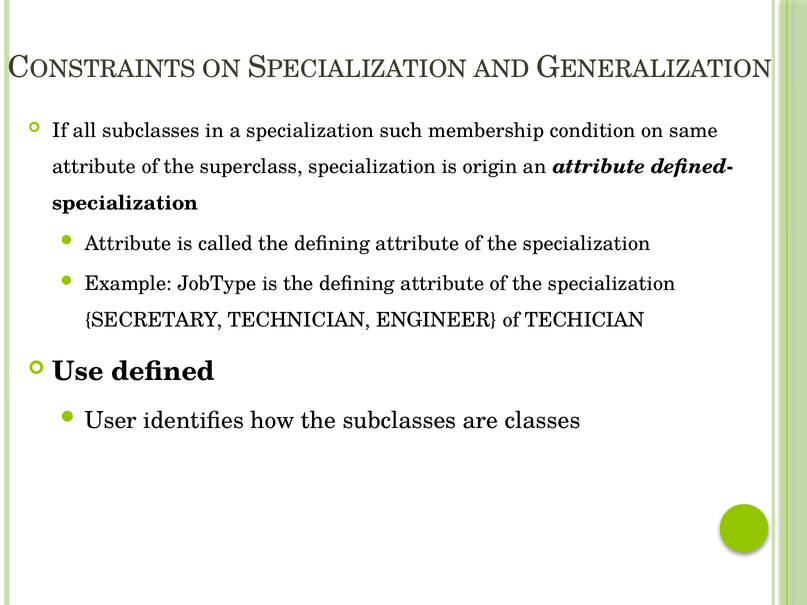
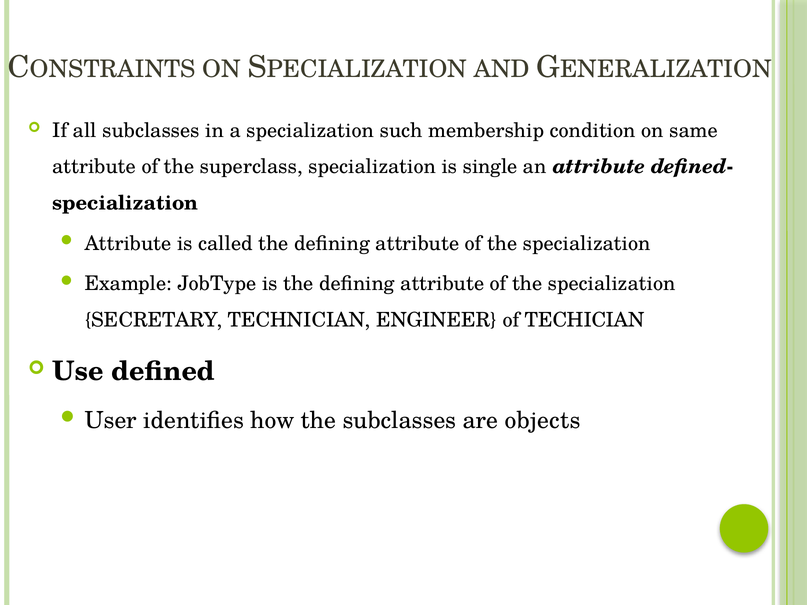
origin: origin -> single (490, 167)
classes: classes -> objects (543, 421)
